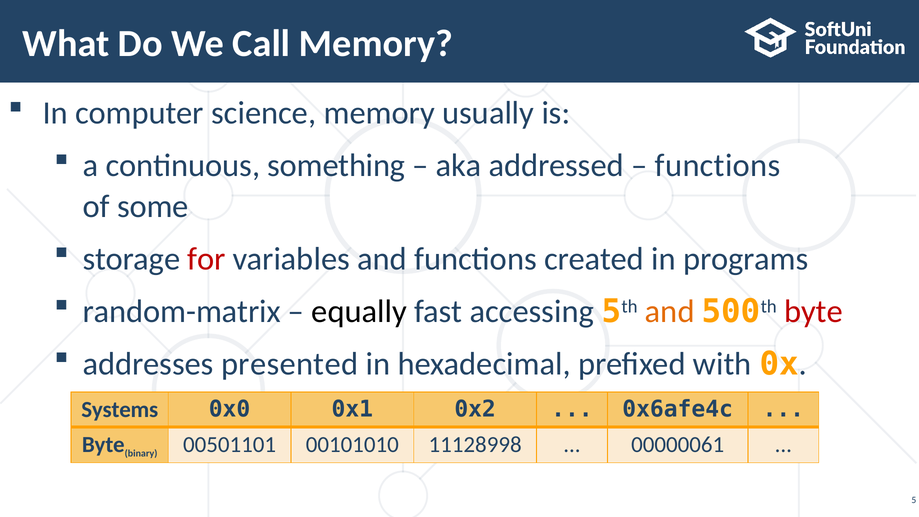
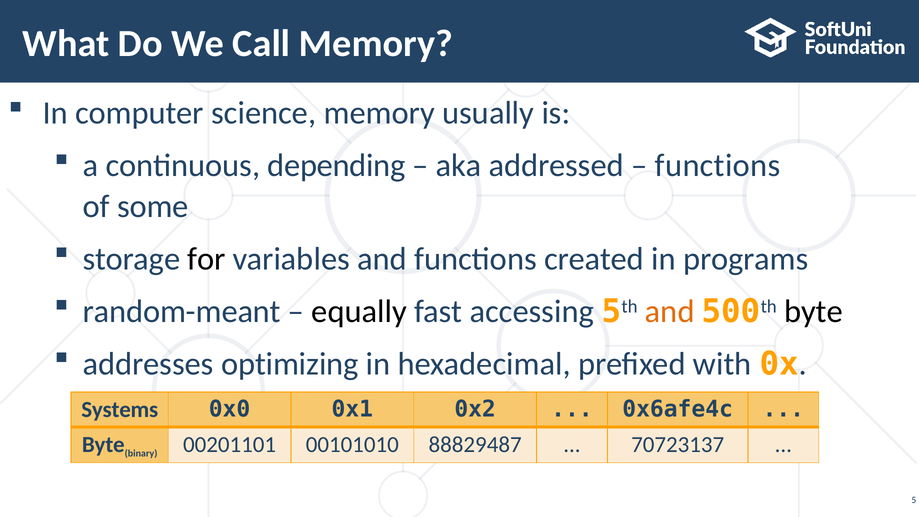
something: something -> depending (336, 166)
for colour: red -> black (206, 259)
random-matrix: random-matrix -> random-meant (182, 311)
byte colour: red -> black (813, 311)
presented: presented -> optimizing (290, 364)
00501101: 00501101 -> 00201101 (230, 445)
11128998: 11128998 -> 88829487 (475, 445)
00000061: 00000061 -> 70723137 (678, 445)
